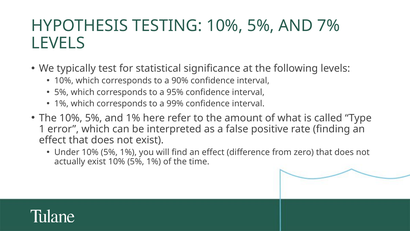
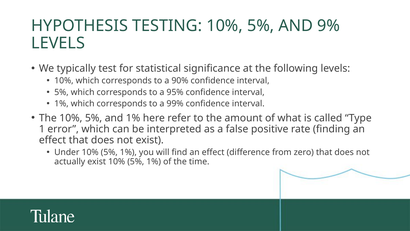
7%: 7% -> 9% (329, 26)
